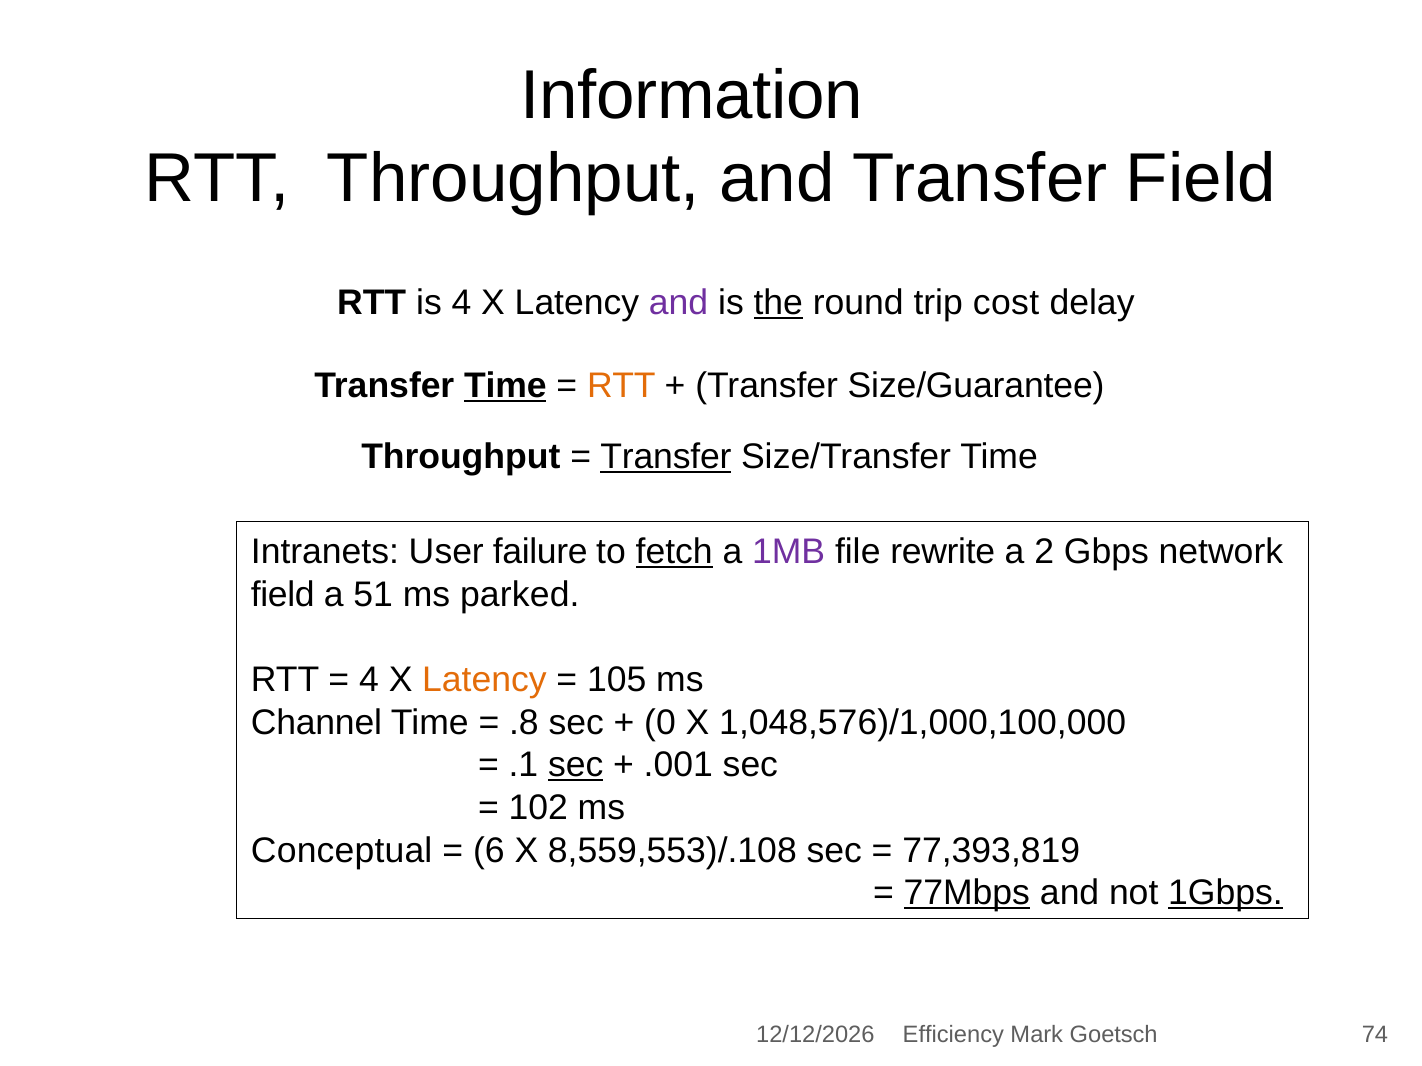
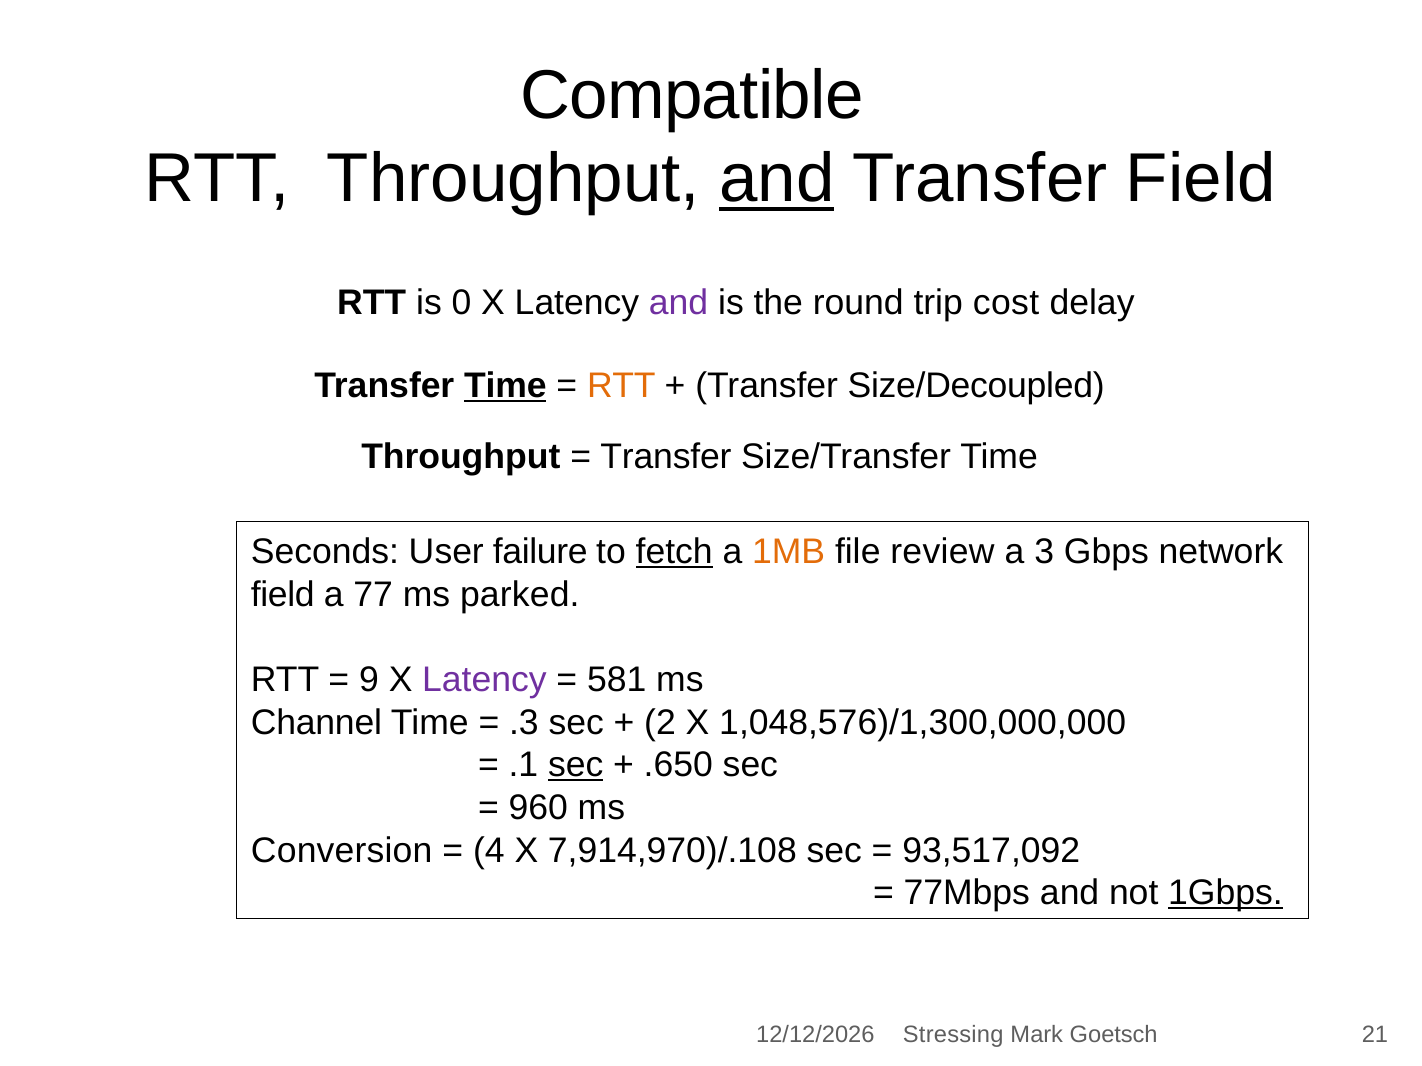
Information: Information -> Compatible (692, 96)
and underline: none -> present (777, 179)
is 4: 4 -> 0 (462, 303)
the underline: present -> none (778, 303)
Size/Guarantee: Size/Guarantee -> Size/Decoupled (976, 386)
Transfer underline: present -> none (666, 457)
Intranets: Intranets -> Seconds (325, 552)
1MB colour: purple -> orange (789, 552)
rewrite: rewrite -> review (942, 552)
2: 2 -> 3 (1044, 552)
51: 51 -> 77 (373, 595)
4: 4 -> 9 (369, 680)
Latency colour: orange -> purple (484, 680)
105: 105 -> 581 (617, 680)
.8: .8 -> .3 (524, 723)
0: 0 -> 2 (660, 723)
1,048,576)/1,000,100,000: 1,048,576)/1,000,100,000 -> 1,048,576)/1,300,000,000 (923, 723)
.001: .001 -> .650 (678, 765)
102: 102 -> 960 (538, 808)
Conceptual: Conceptual -> Conversion (342, 851)
6: 6 -> 4 (489, 851)
8,559,553)/.108: 8,559,553)/.108 -> 7,914,970)/.108 (672, 851)
77,393,819: 77,393,819 -> 93,517,092 (991, 851)
77Mbps underline: present -> none (967, 893)
Efficiency: Efficiency -> Stressing (953, 1035)
74: 74 -> 21 (1375, 1035)
